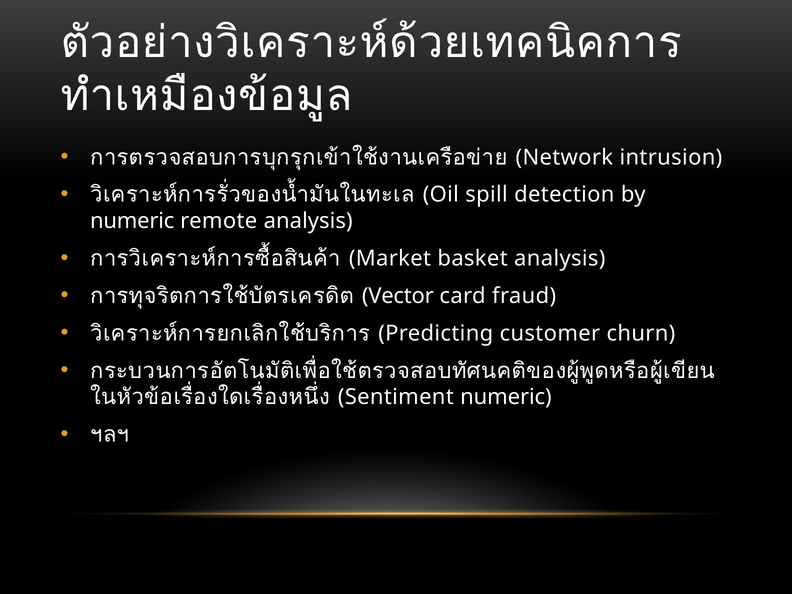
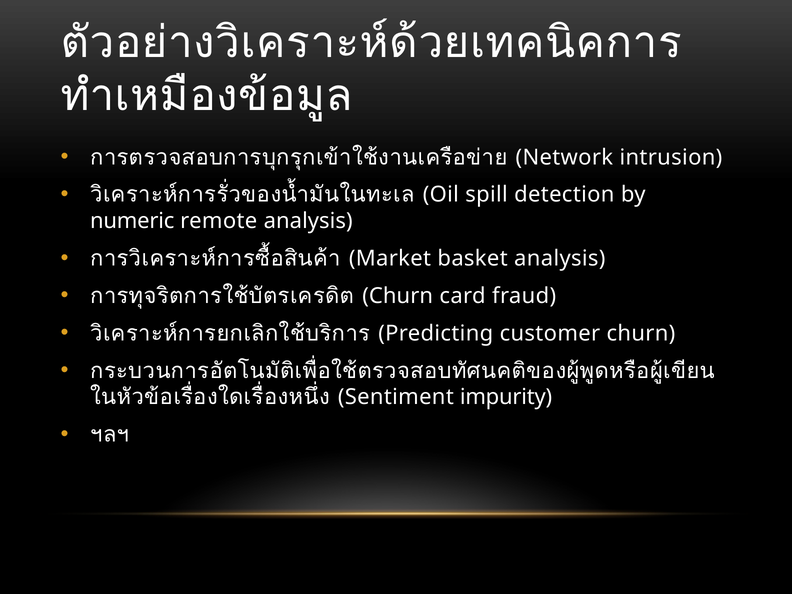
Vector: Vector -> Churn (398, 296)
Sentiment numeric: numeric -> impurity (506, 397)
